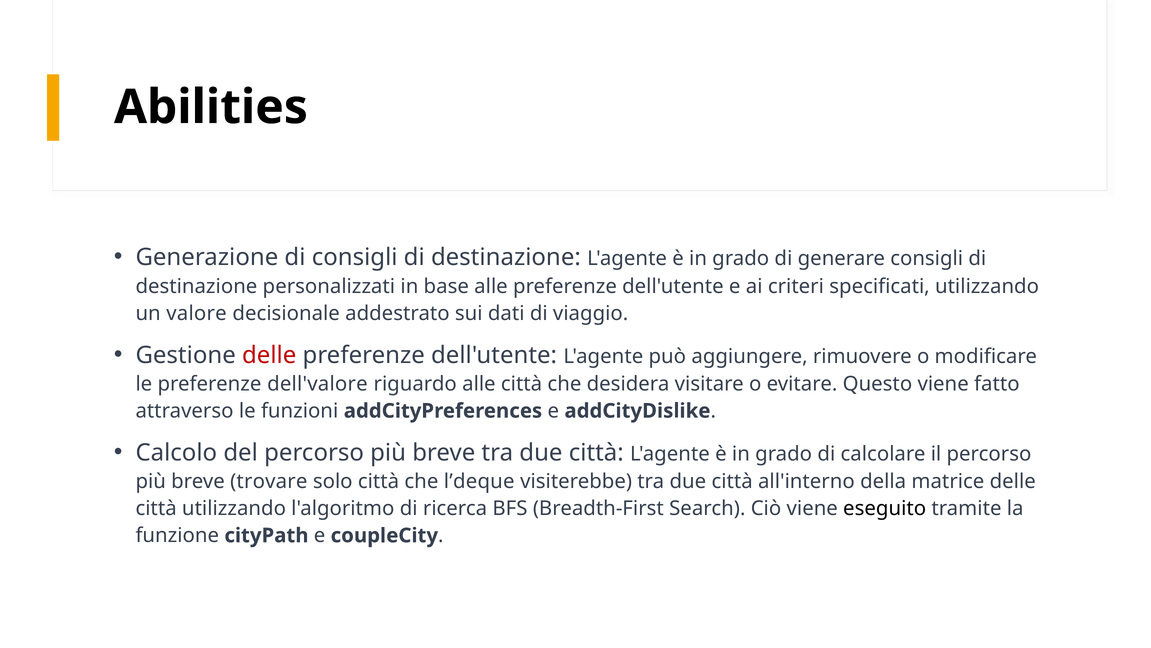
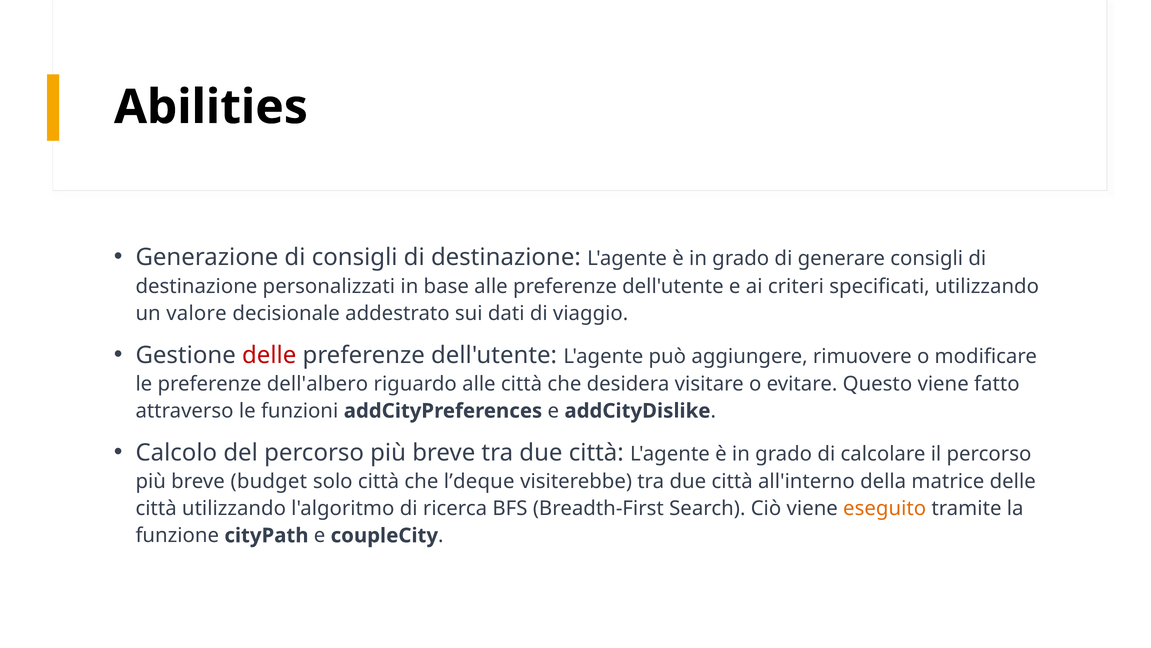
dell'valore: dell'valore -> dell'albero (317, 384)
trovare: trovare -> budget (269, 481)
eseguito colour: black -> orange (885, 508)
